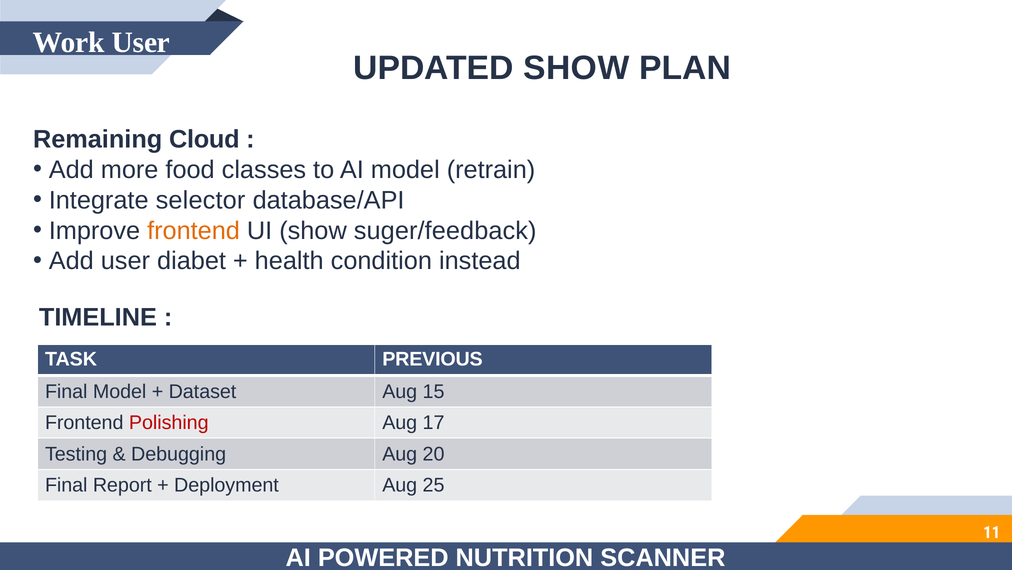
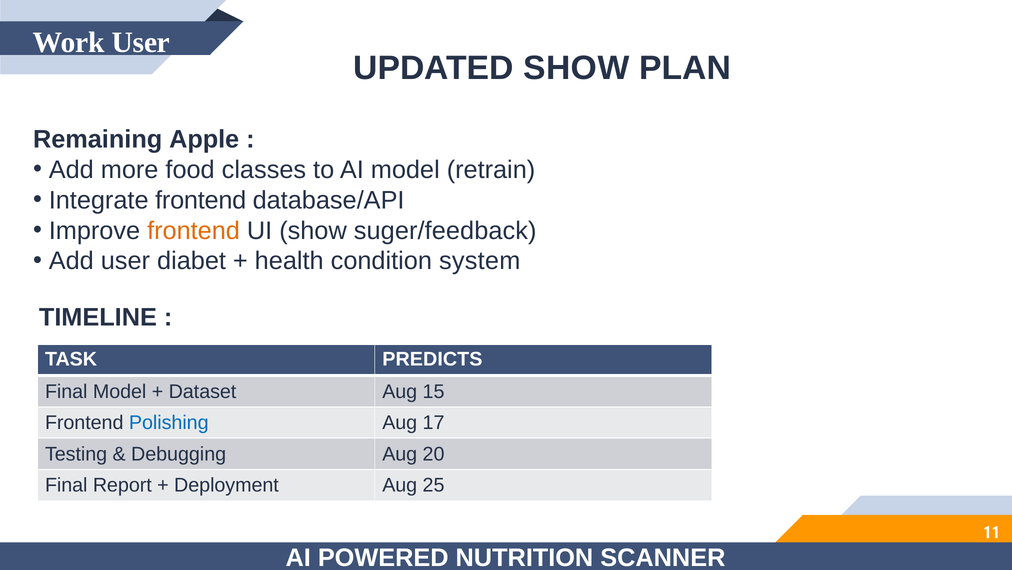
Cloud: Cloud -> Apple (204, 139)
Integrate selector: selector -> frontend (201, 200)
instead: instead -> system (480, 261)
PREVIOUS: PREVIOUS -> PREDICTS (432, 359)
Polishing colour: red -> blue (169, 422)
